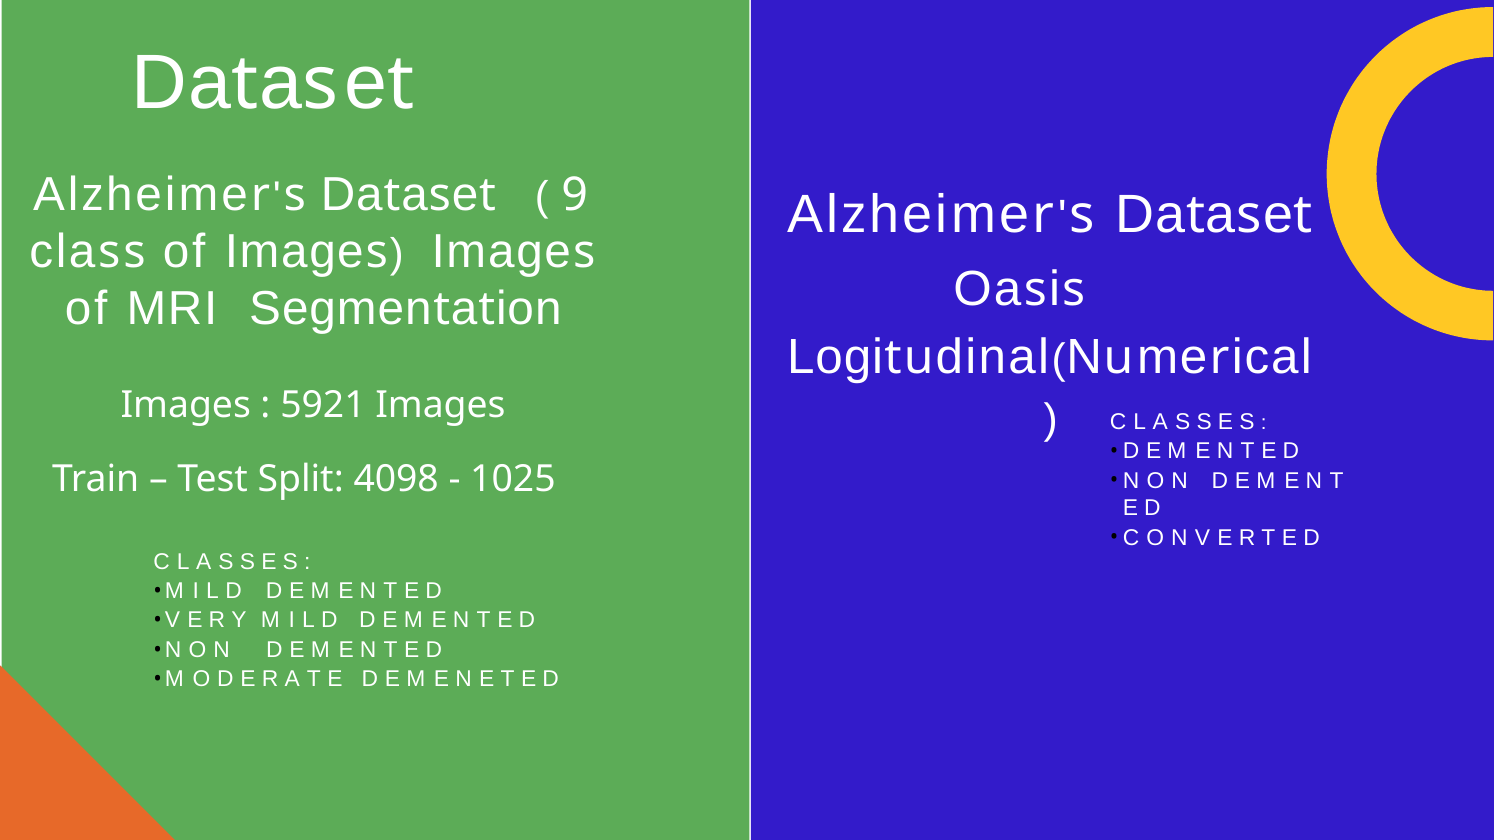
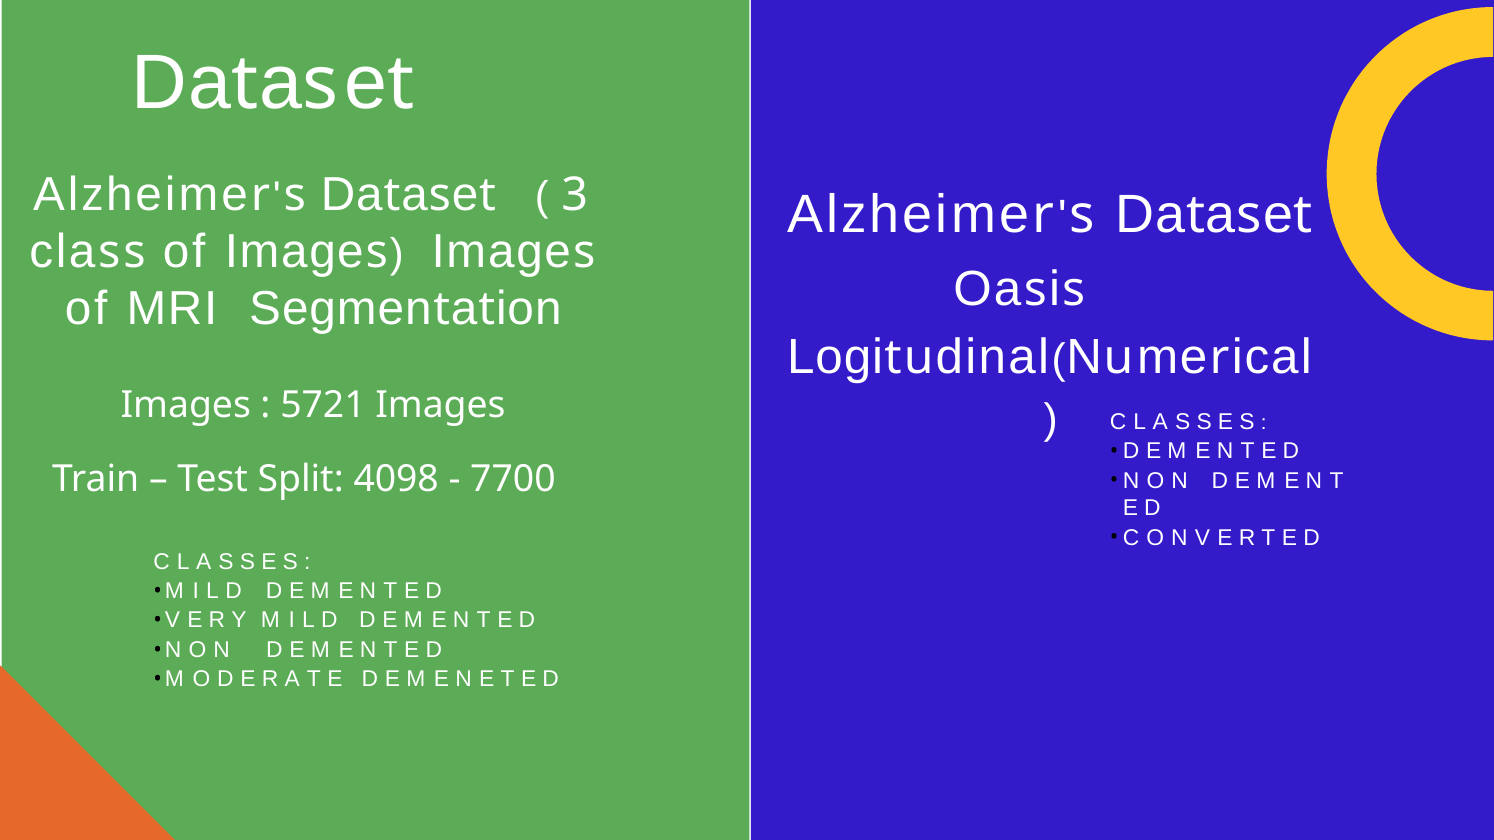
9: 9 -> 3 (575, 195)
5921: 5921 -> 5721 (323, 405)
1025: 1025 -> 7700 (513, 479)
